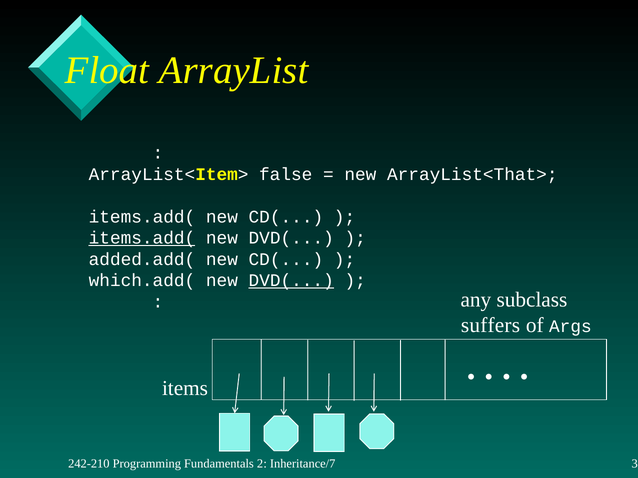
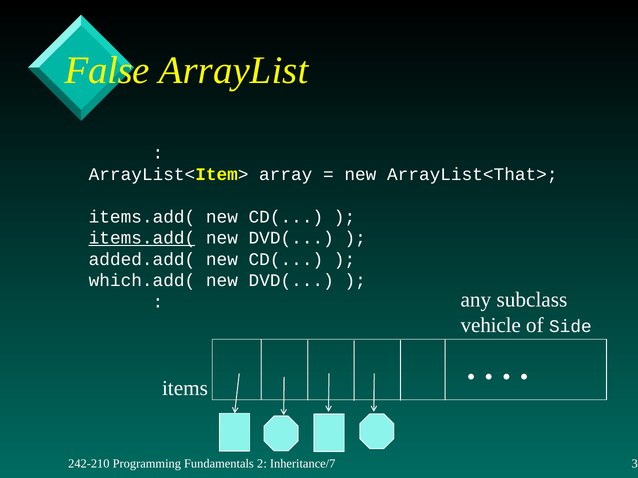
Float: Float -> False (107, 71)
false: false -> array (286, 174)
DVD( underline: present -> none (291, 281)
suffers: suffers -> vehicle (491, 325)
Args: Args -> Side (570, 327)
